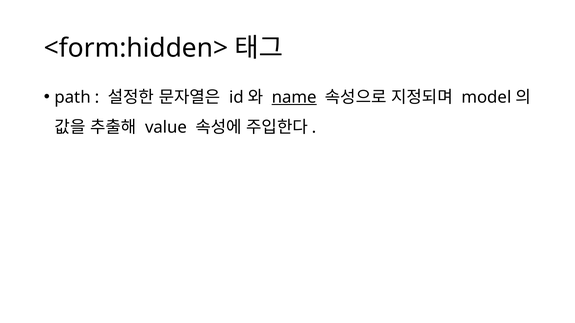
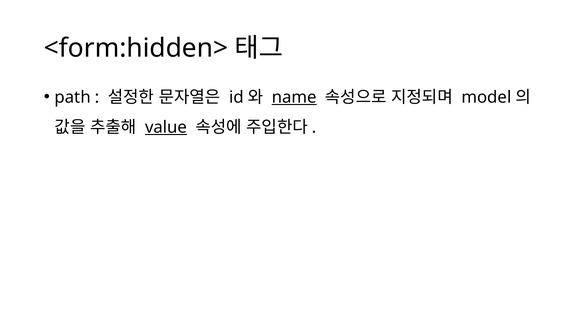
value underline: none -> present (166, 128)
